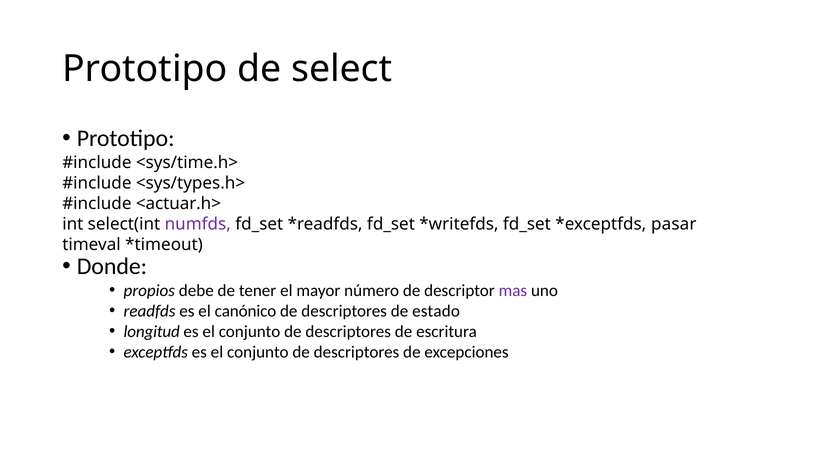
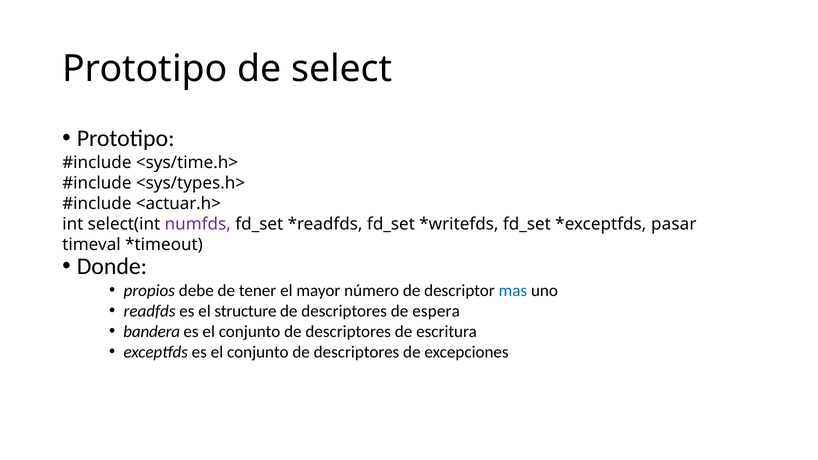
mas colour: purple -> blue (513, 291)
canónico: canónico -> structure (246, 311)
estado: estado -> espera (436, 311)
longitud: longitud -> bandera (152, 332)
